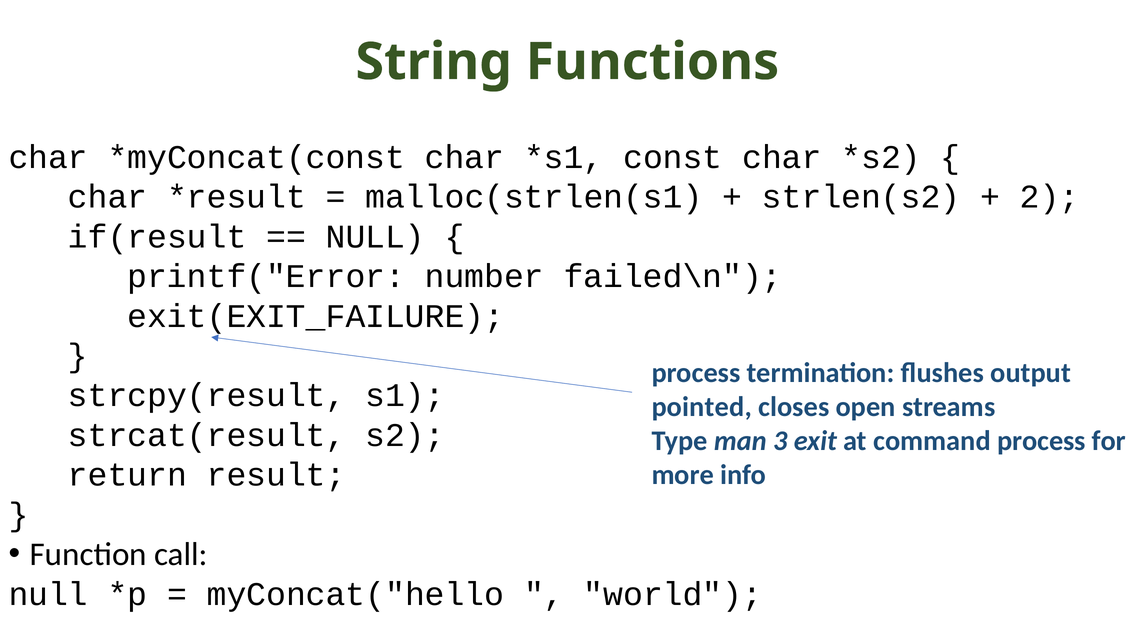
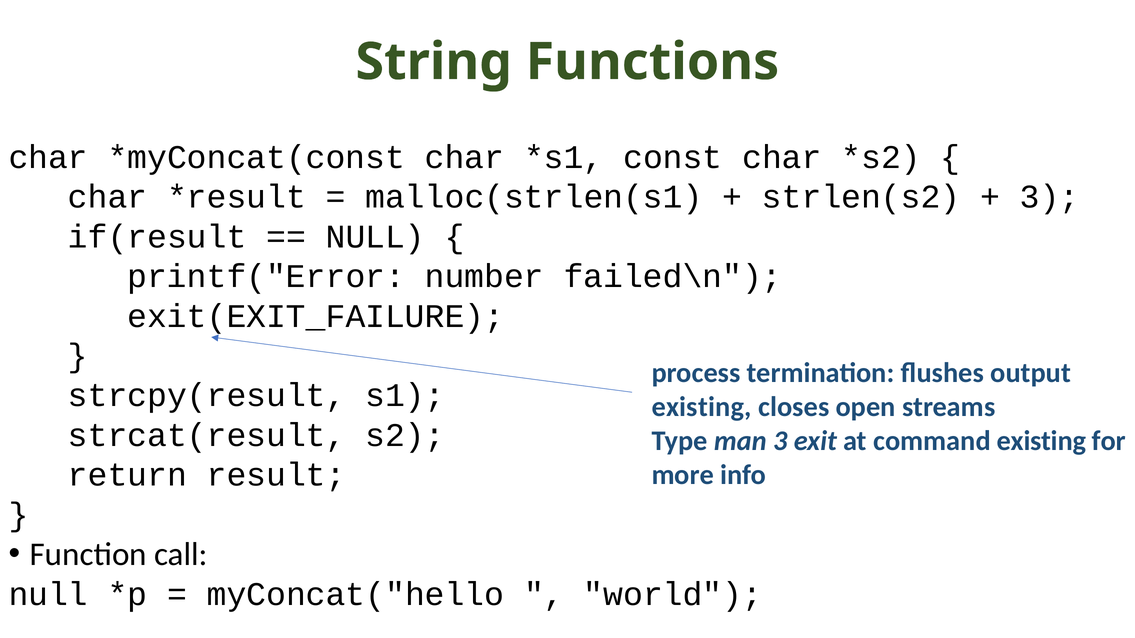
2: 2 -> 3 (1050, 197)
pointed: pointed -> existing (702, 407)
command process: process -> existing (1041, 441)
